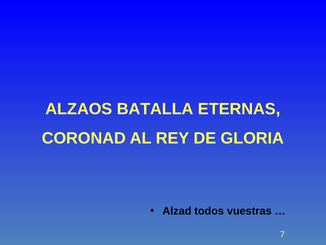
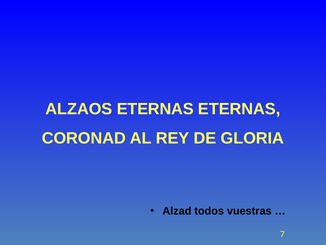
ALZAOS BATALLA: BATALLA -> ETERNAS (155, 109)
